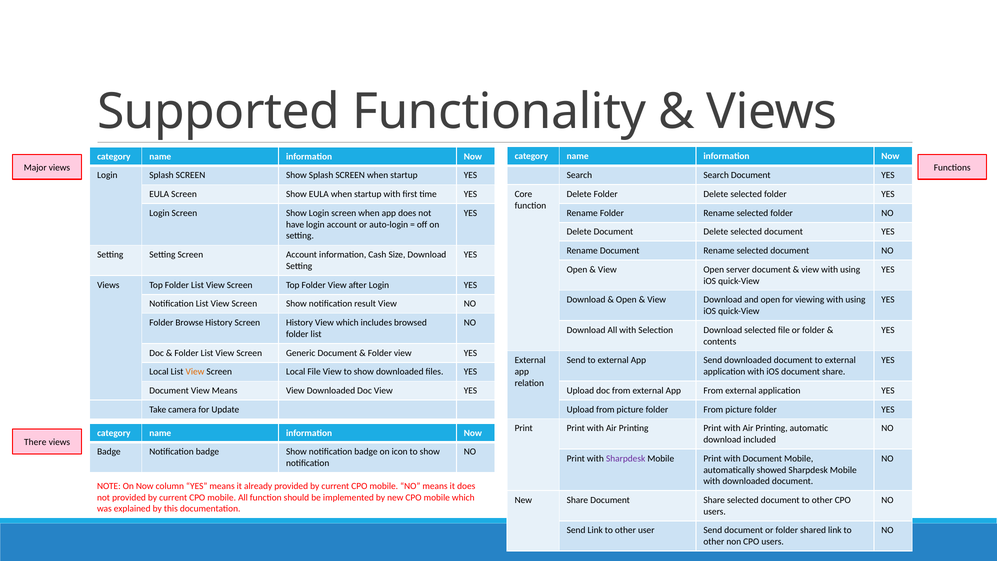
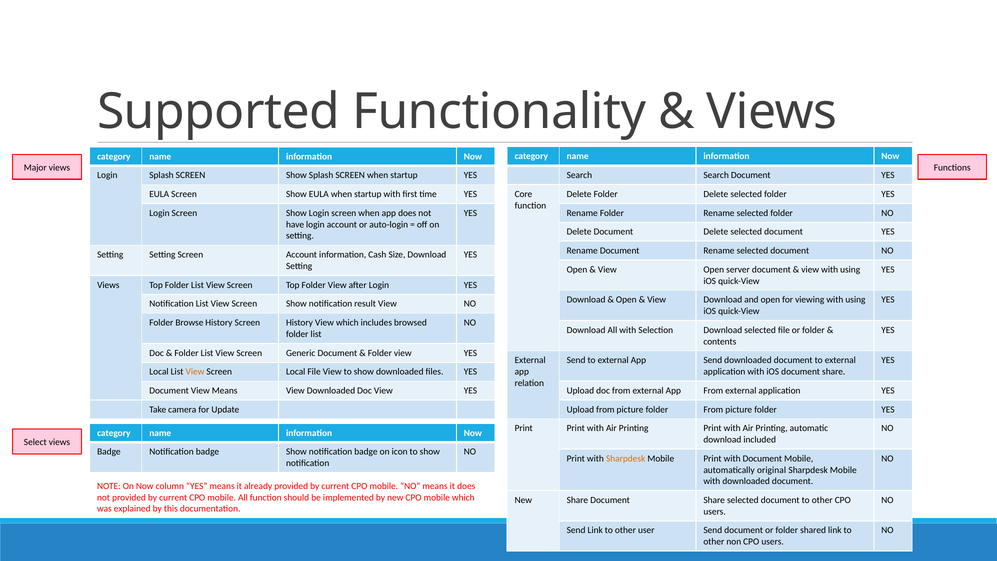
There: There -> Select (35, 442)
Sharpdesk colour: purple -> orange (626, 458)
showed: showed -> original (772, 470)
